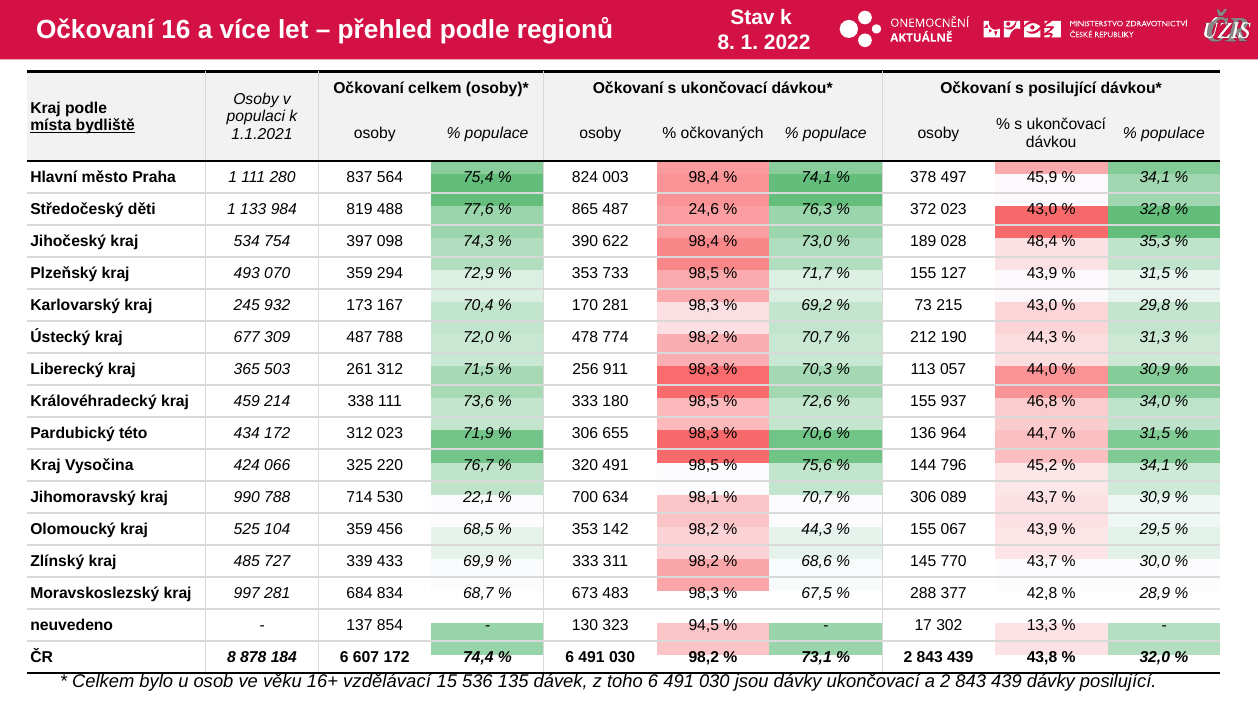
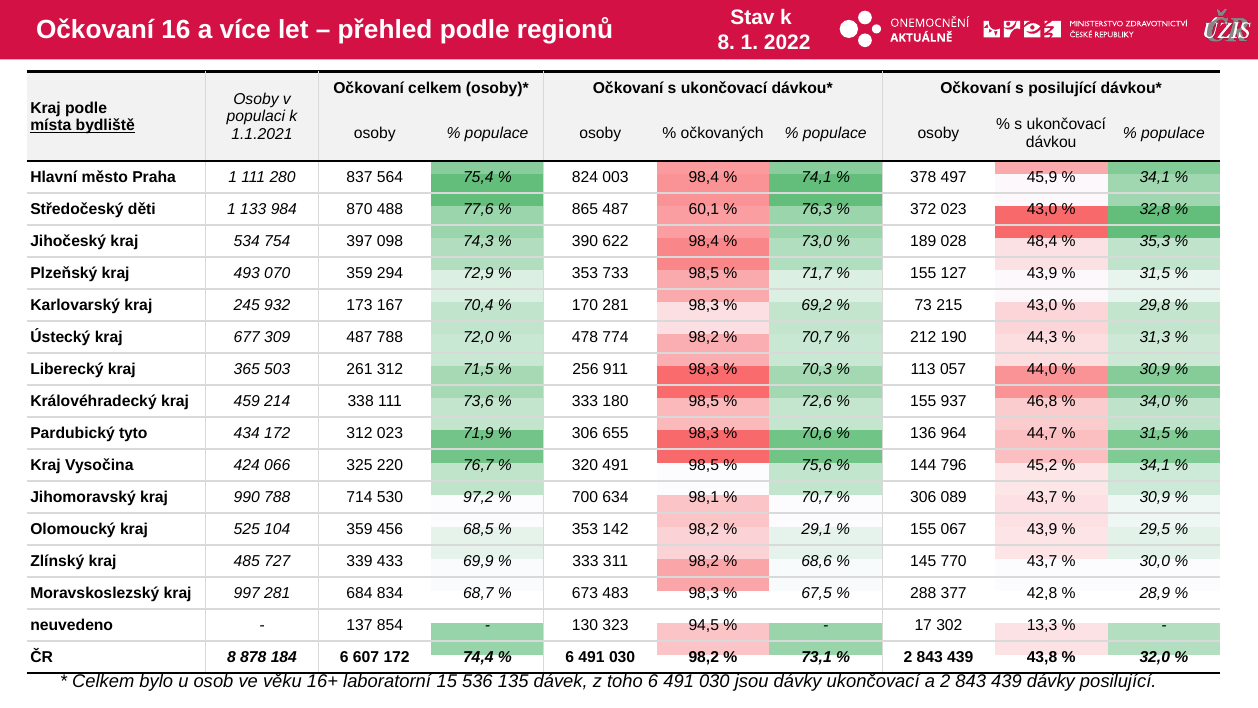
819: 819 -> 870 (360, 210)
24,6: 24,6 -> 60,1 (704, 210)
této: této -> tyto (133, 433)
22,1: 22,1 -> 97,2 (478, 497)
44,3: 44,3 -> 29,1 (817, 529)
vzdělávací: vzdělávací -> laboratorní (387, 681)
